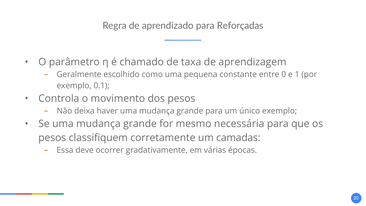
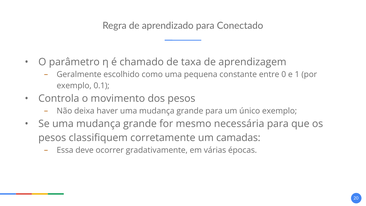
Reforçadas: Reforçadas -> Conectado (240, 26)
